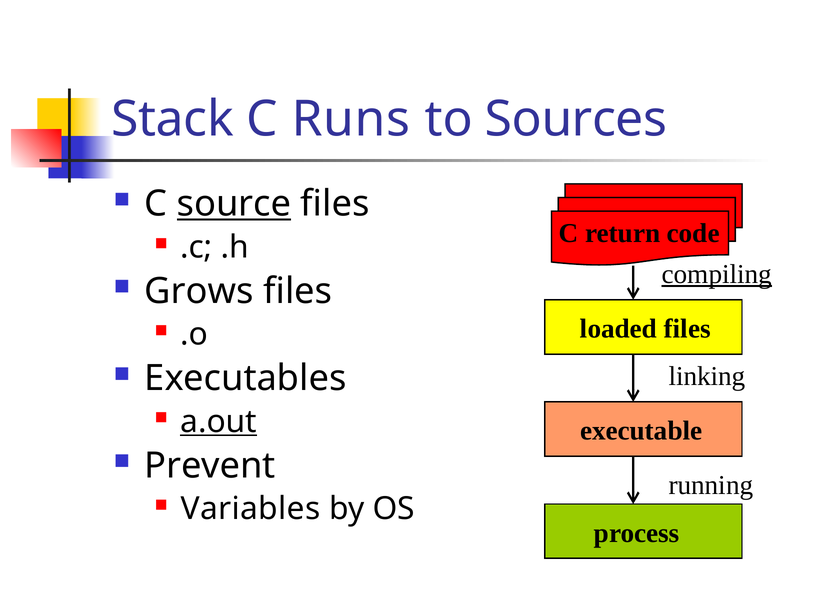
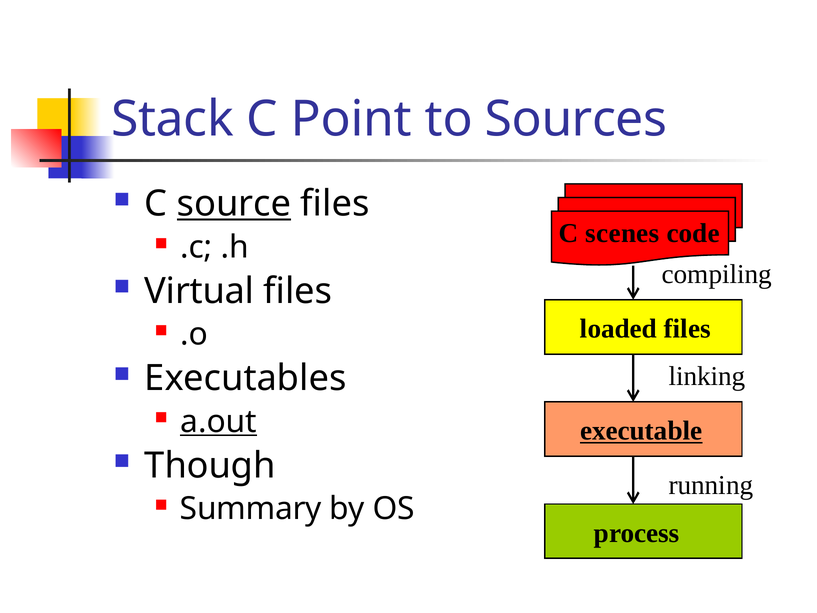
Runs: Runs -> Point (351, 119)
return: return -> scenes (622, 233)
compiling underline: present -> none (717, 274)
Grows: Grows -> Virtual (199, 291)
executable underline: none -> present (641, 431)
Prevent: Prevent -> Though (210, 465)
Variables: Variables -> Summary (251, 509)
